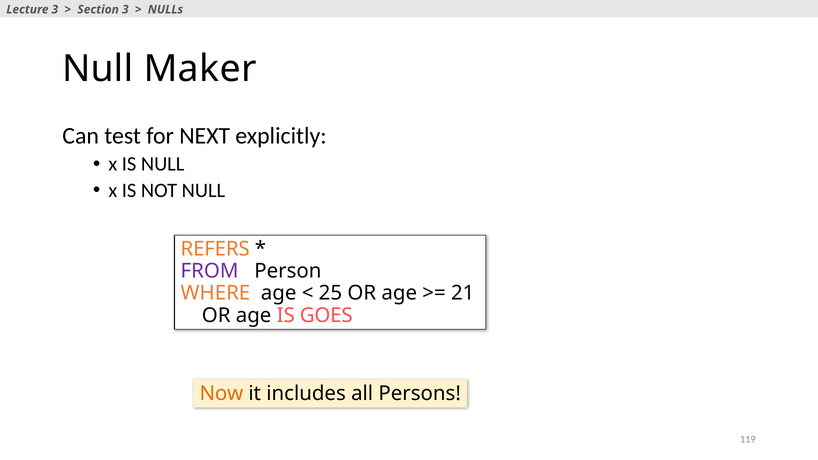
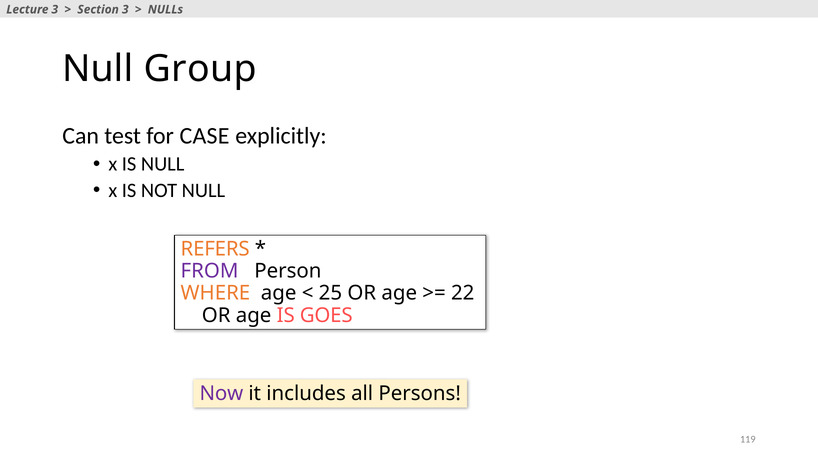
Maker: Maker -> Group (200, 69)
NEXT: NEXT -> CASE (205, 136)
21: 21 -> 22 (463, 293)
Now colour: orange -> purple (221, 393)
